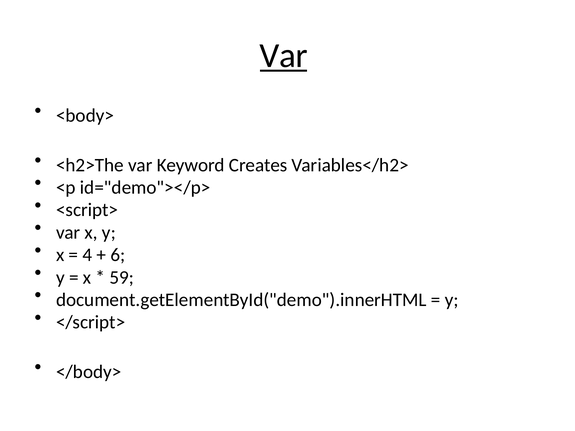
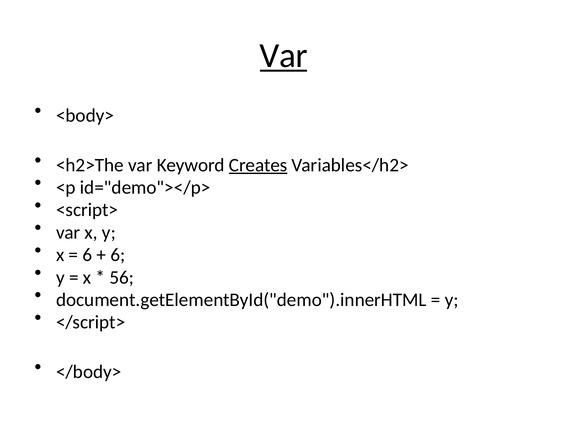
Creates underline: none -> present (258, 165)
4: 4 -> 6 (87, 255)
59: 59 -> 56 (122, 278)
